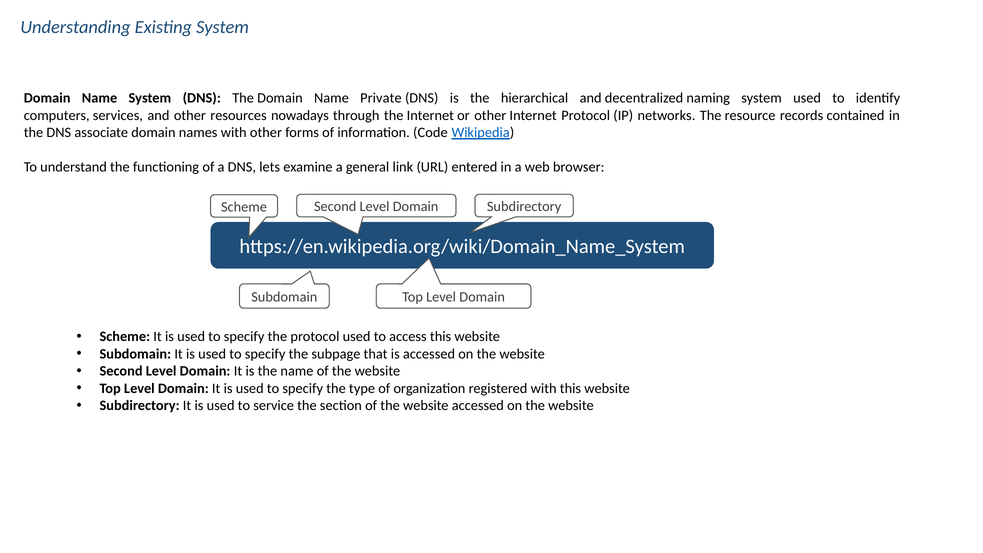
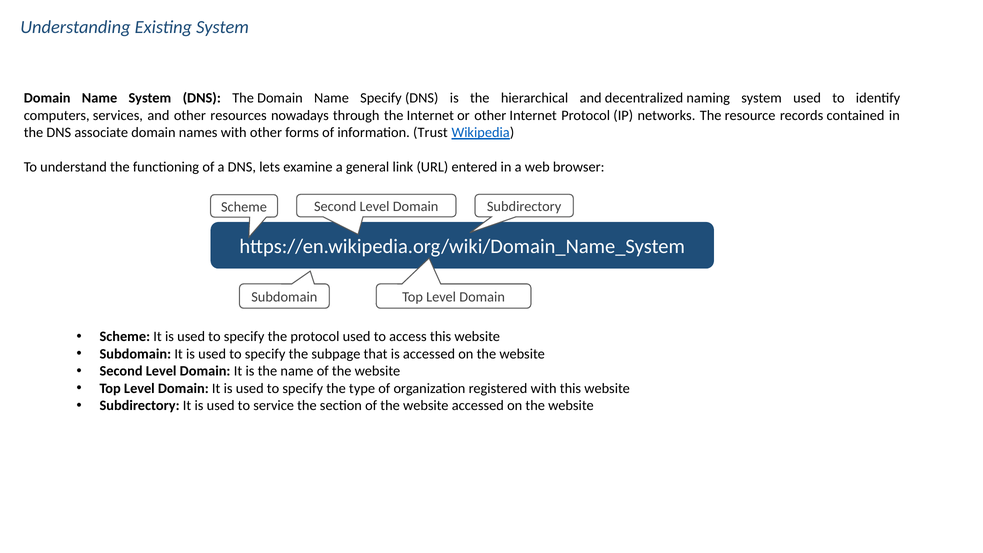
Name Private: Private -> Specify (381, 98)
Code: Code -> Trust (430, 132)
